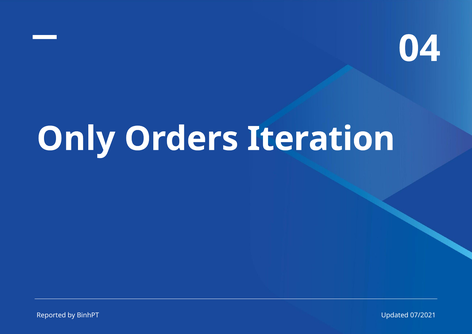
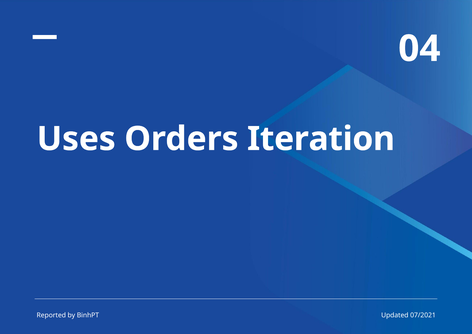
Only: Only -> Uses (76, 139)
